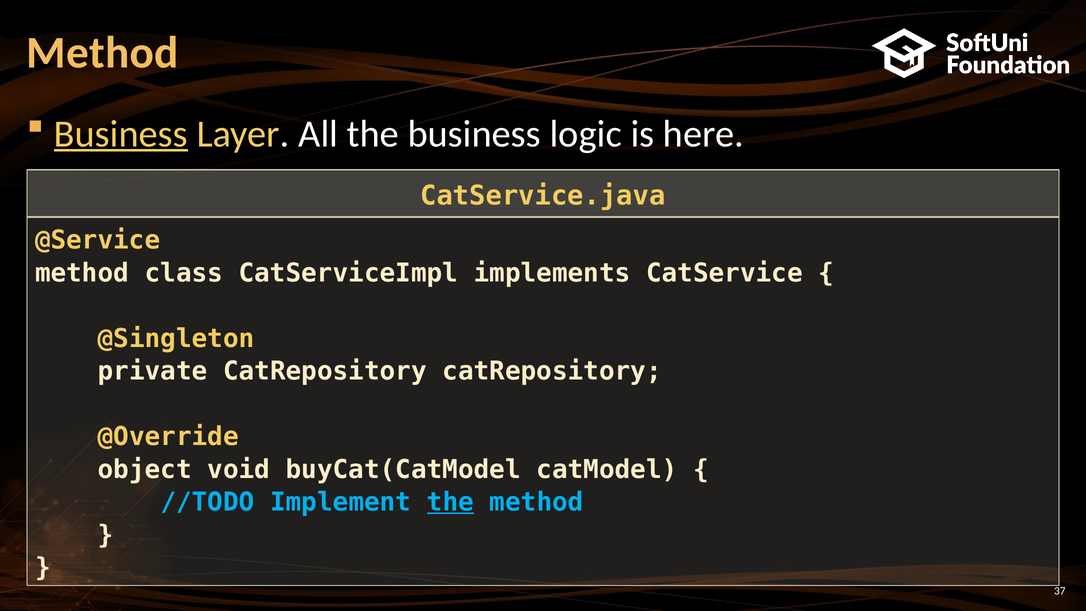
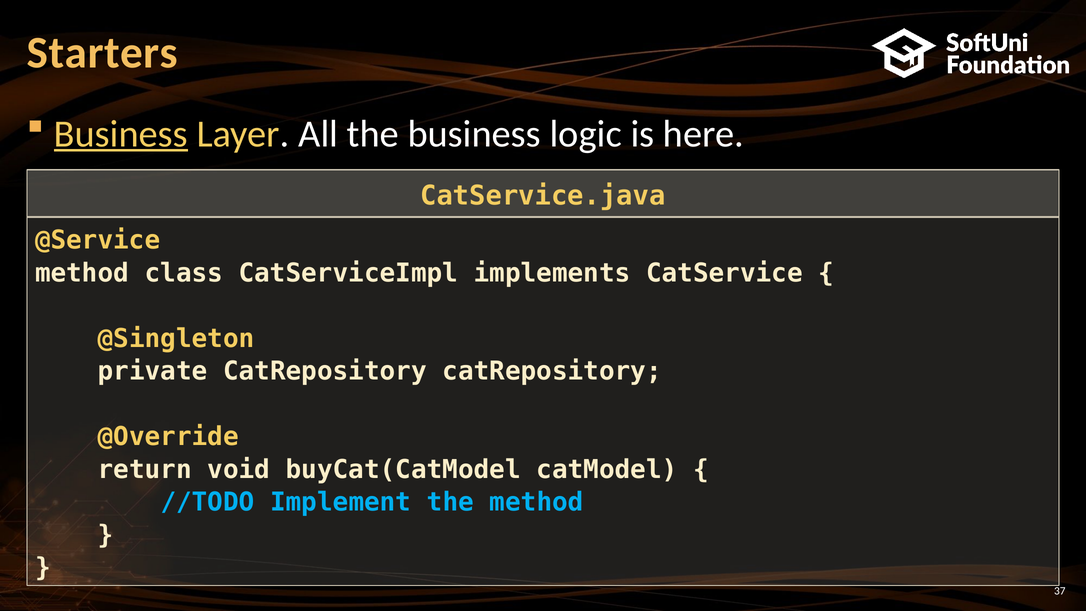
Method: Method -> Starters (102, 53)
object: object -> return (145, 469)
the underline: present -> none (450, 502)
